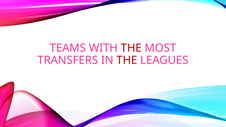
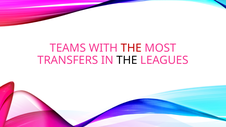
THE colour: red -> black (127, 60)
